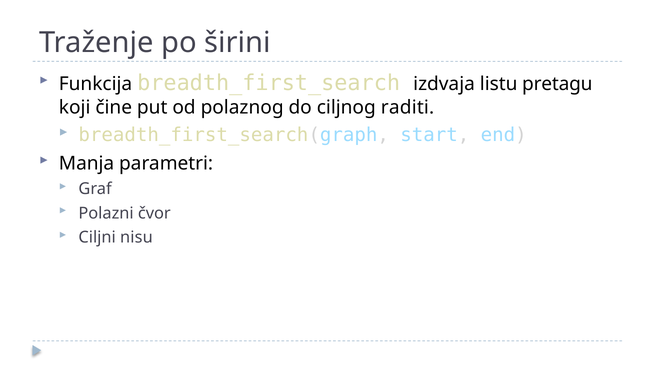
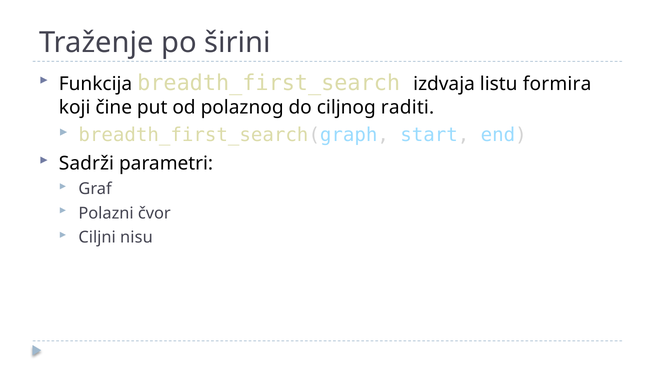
pretagu: pretagu -> formira (557, 84)
Manja: Manja -> Sadrži (86, 164)
